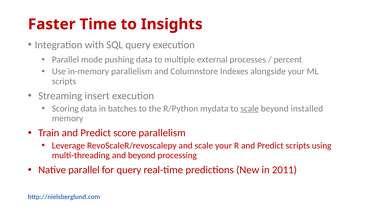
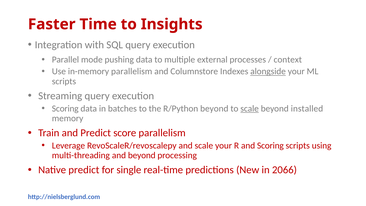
percent: percent -> context (288, 60)
alongside underline: none -> present (268, 71)
Streaming insert: insert -> query (97, 96)
R/Python mydata: mydata -> beyond (214, 108)
R and Predict: Predict -> Scoring (270, 145)
Native parallel: parallel -> predict (84, 170)
for query: query -> single (129, 170)
2011: 2011 -> 2066 (284, 170)
